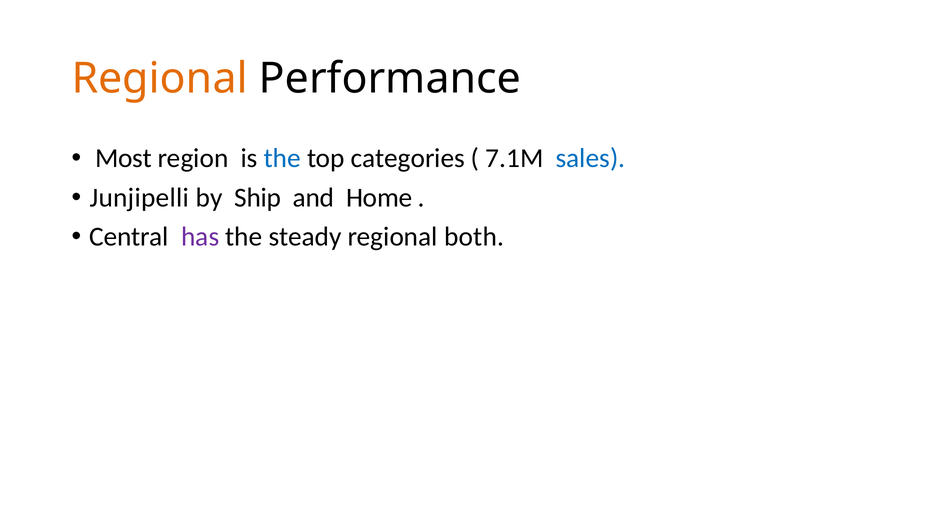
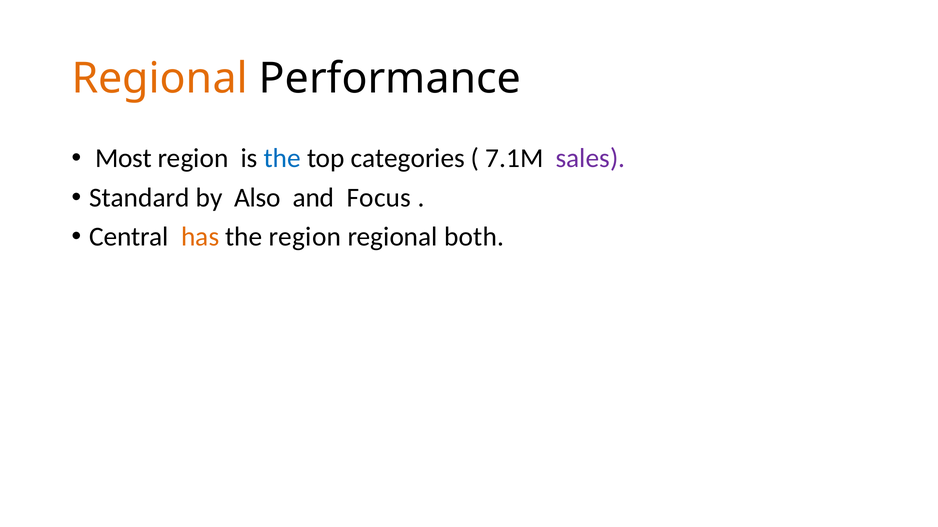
sales colour: blue -> purple (590, 159)
Junjipelli: Junjipelli -> Standard (139, 198)
Ship: Ship -> Also (258, 198)
Home: Home -> Focus (379, 198)
has colour: purple -> orange (200, 237)
the steady: steady -> region (305, 237)
